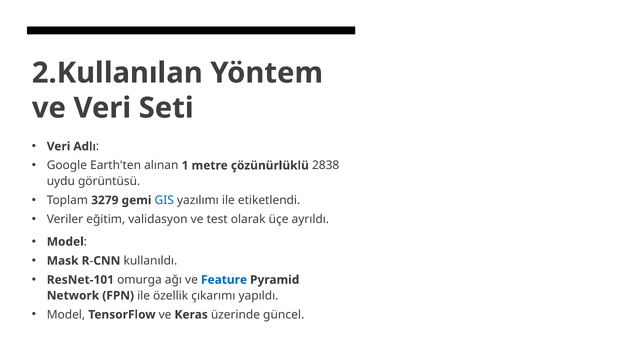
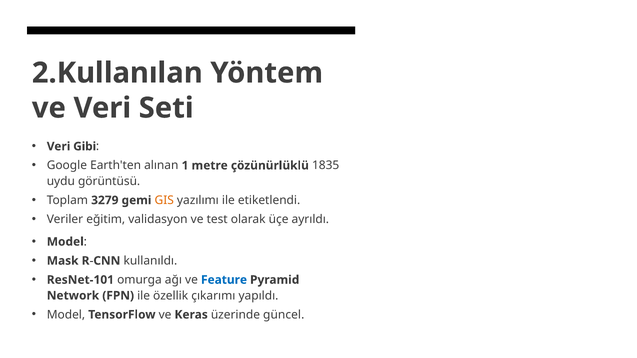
Adlı: Adlı -> Gibi (85, 147)
2838: 2838 -> 1835 (326, 166)
GIS colour: blue -> orange (164, 200)
